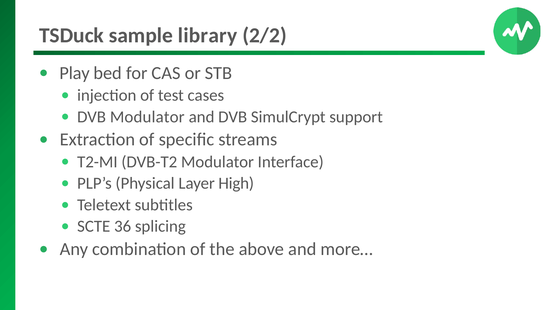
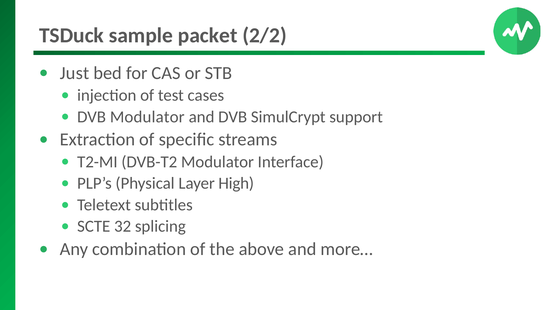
library: library -> packet (208, 35)
Play: Play -> Just (75, 73)
36: 36 -> 32 (123, 227)
